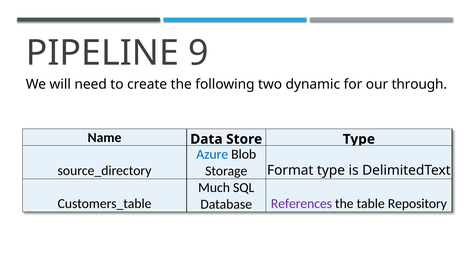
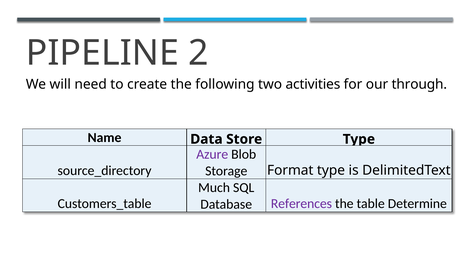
9: 9 -> 2 (198, 53)
dynamic: dynamic -> activities (313, 85)
Azure colour: blue -> purple (212, 155)
Repository: Repository -> Determine (417, 204)
